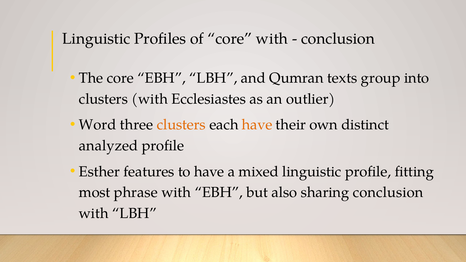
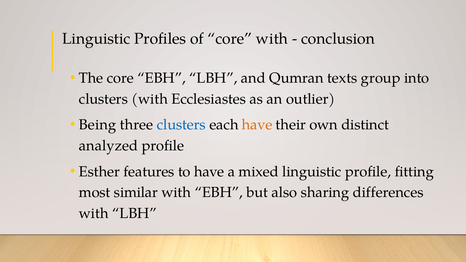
Word: Word -> Being (98, 125)
clusters colour: orange -> blue (181, 125)
phrase: phrase -> similar (136, 193)
sharing conclusion: conclusion -> differences (388, 193)
